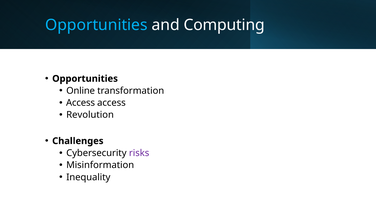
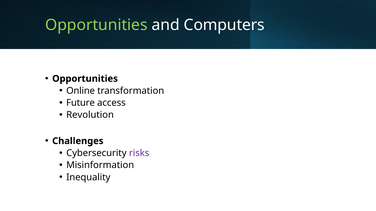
Opportunities colour: light blue -> light green (96, 25)
Computing: Computing -> Computers (224, 25)
Access: Access -> Future (81, 103)
